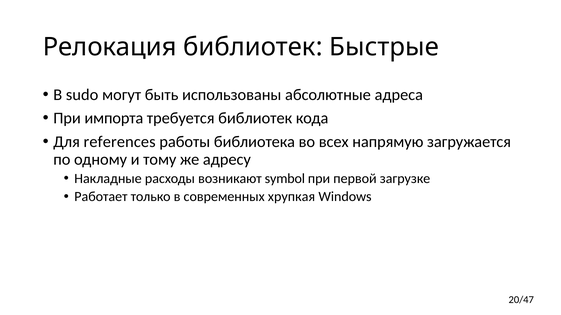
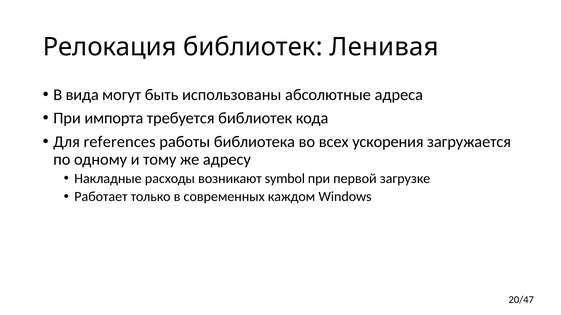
Быстрые: Быстрые -> Ленивая (384, 47)
sudo: sudo -> вида (82, 95)
напрямую: напрямую -> ускорения (388, 142)
хрупкая: хрупкая -> каждом (292, 197)
